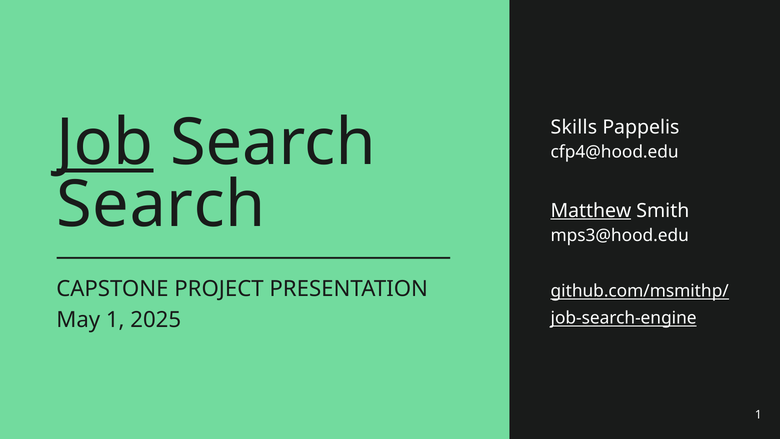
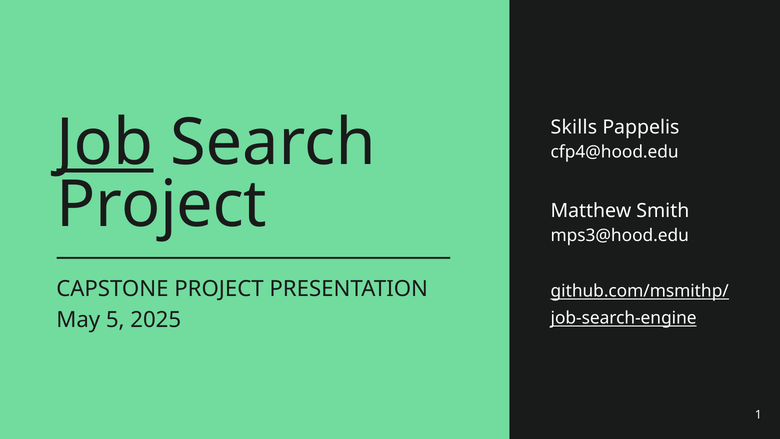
Search: Search -> Project (161, 205)
Matthew underline: present -> none (591, 211)
May 1: 1 -> 5 (115, 320)
